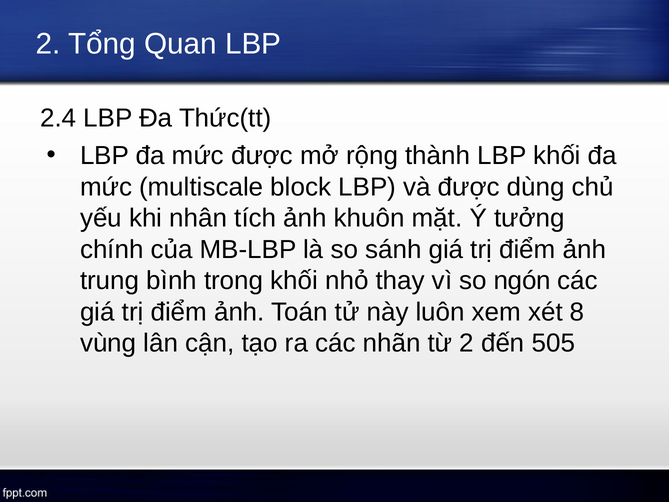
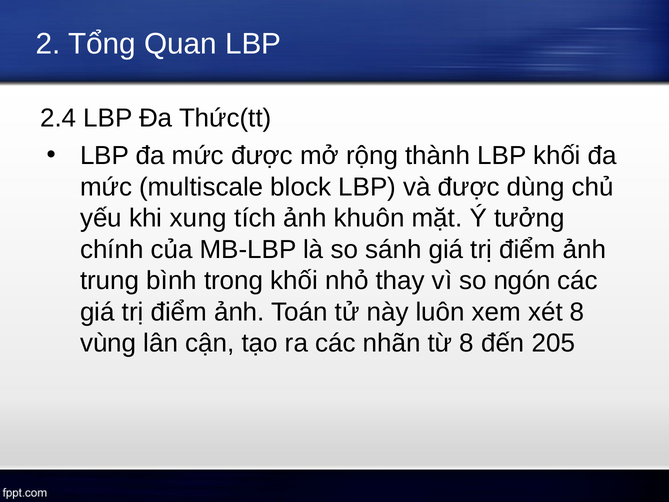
nhân: nhân -> xung (198, 218)
từ 2: 2 -> 8 (467, 343)
505: 505 -> 205 (553, 343)
